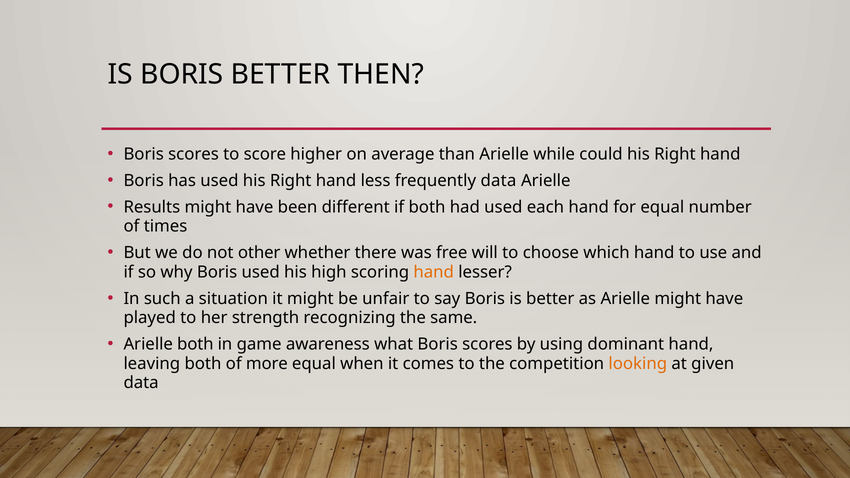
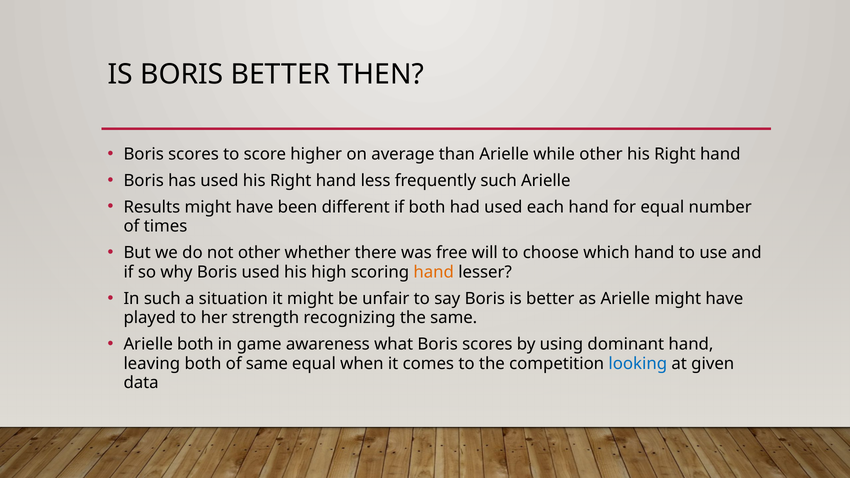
while could: could -> other (601, 154)
frequently data: data -> such (499, 181)
of more: more -> same (267, 364)
looking colour: orange -> blue (638, 364)
